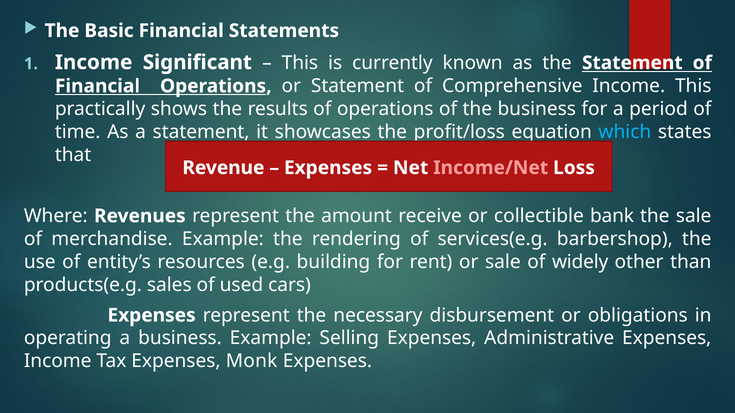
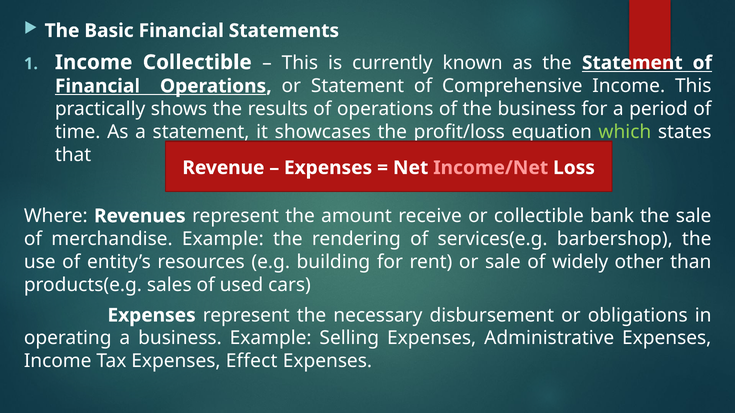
Income Significant: Significant -> Collectible (197, 62)
which colour: light blue -> light green (625, 132)
Monk: Monk -> Effect (252, 361)
